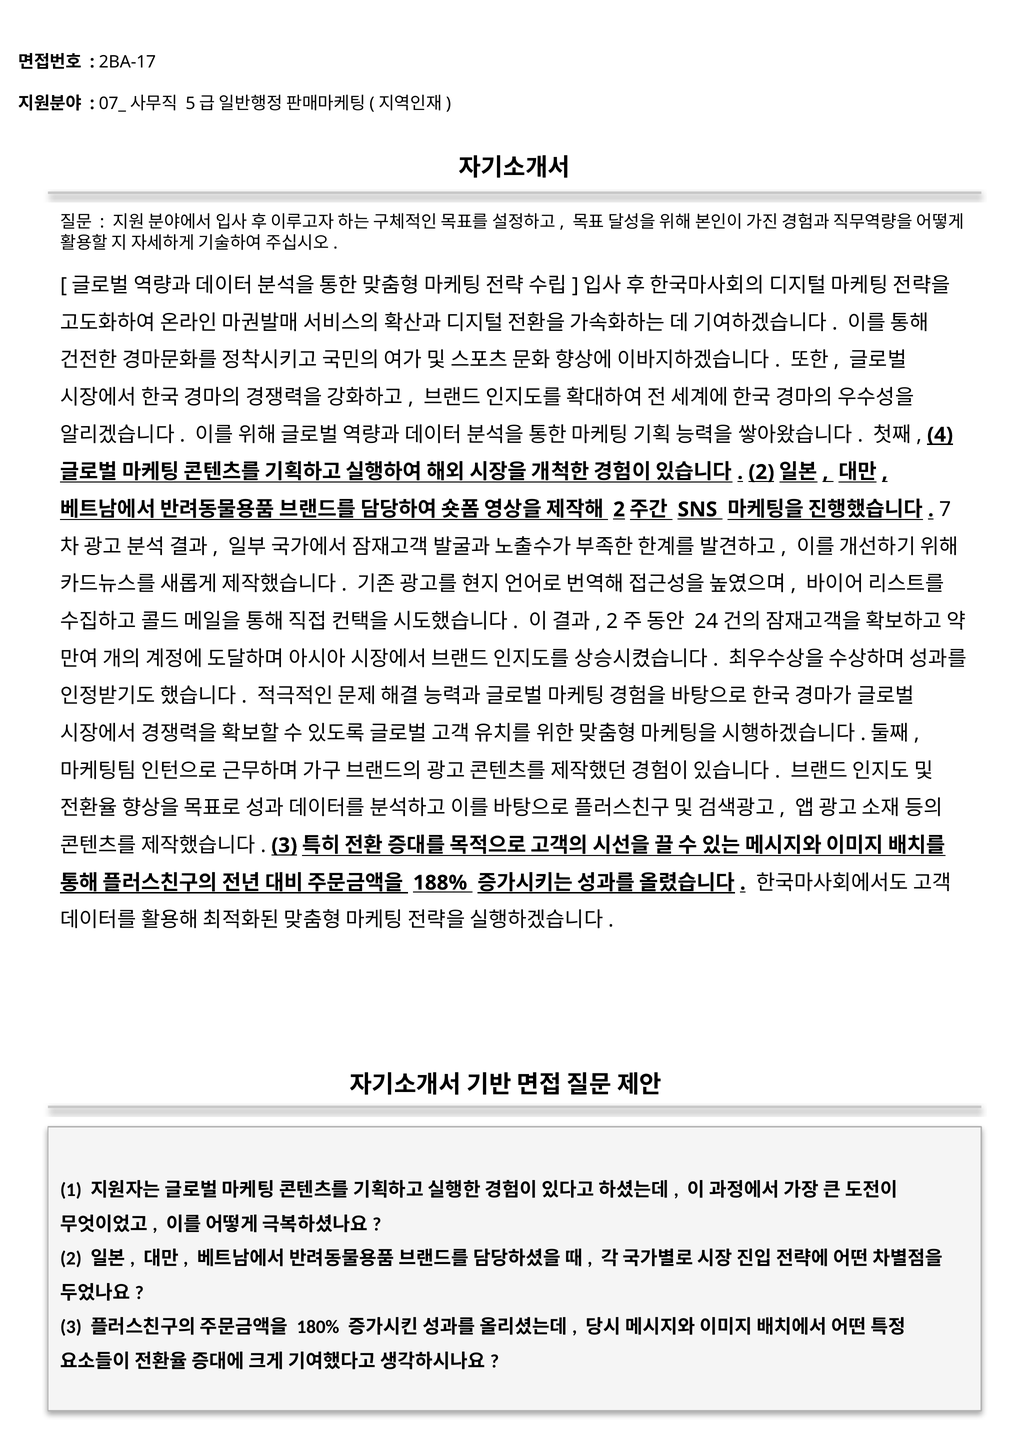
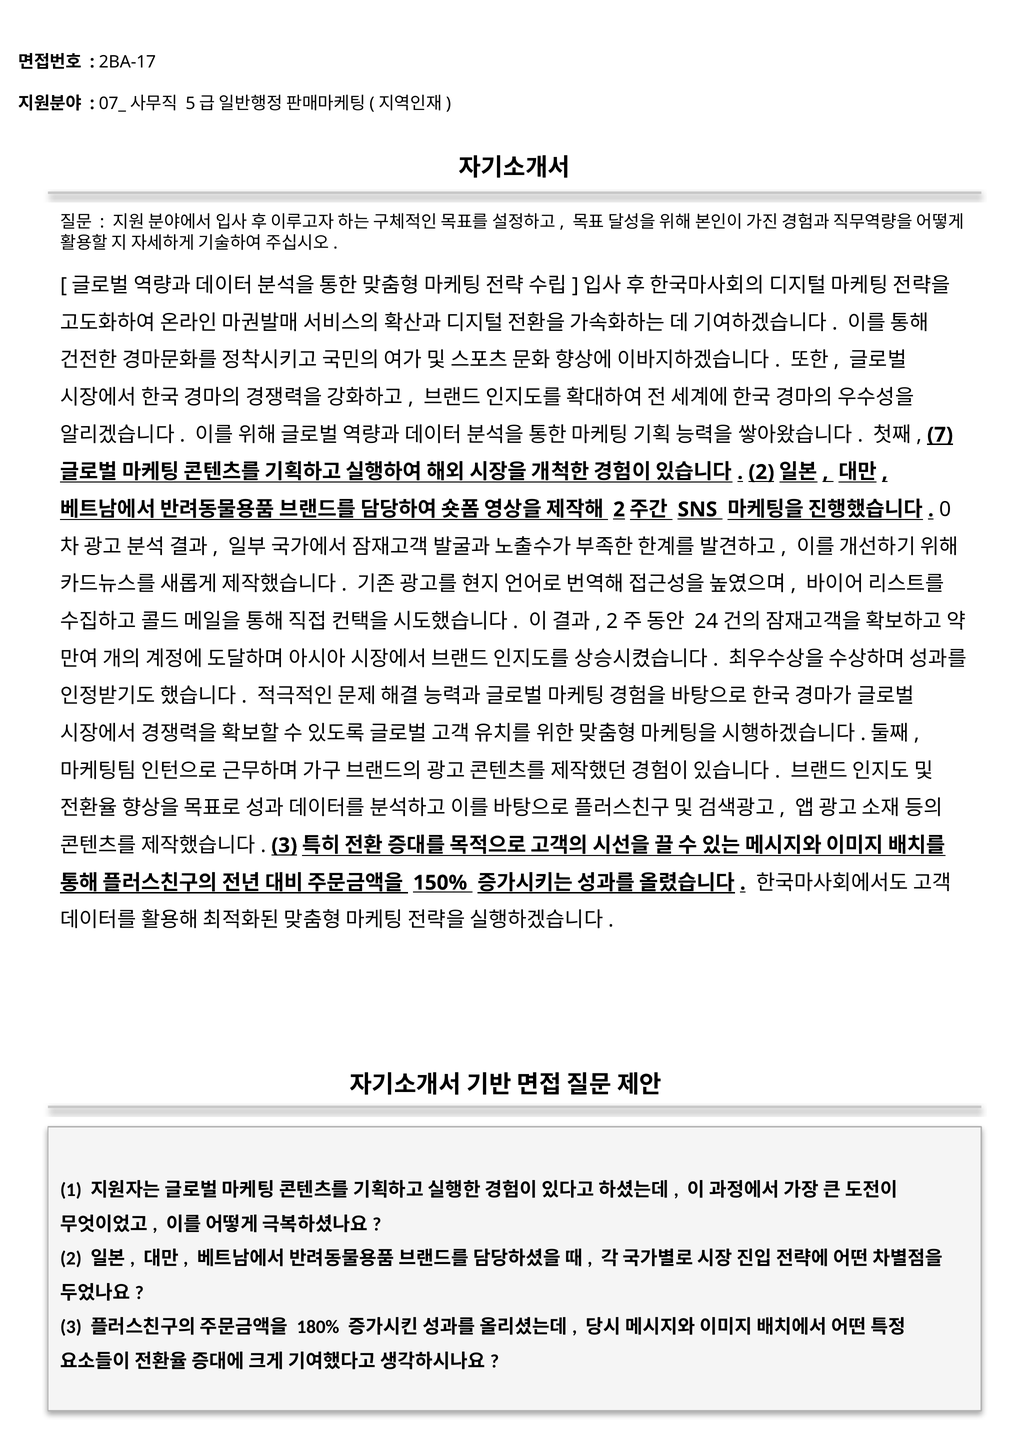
4: 4 -> 7 (940, 435)
7: 7 -> 0 (945, 510)
188%: 188% -> 150% (440, 883)
